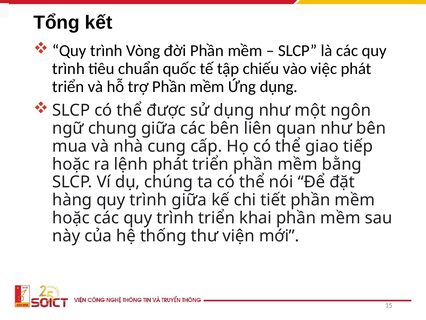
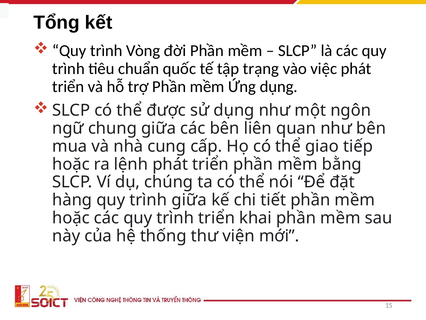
chiếu: chiếu -> trạng (261, 69)
